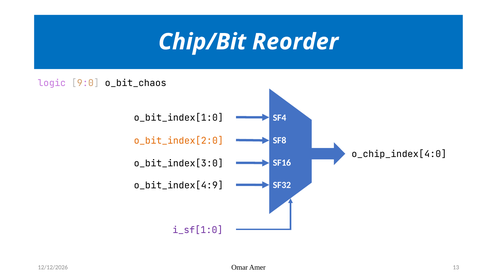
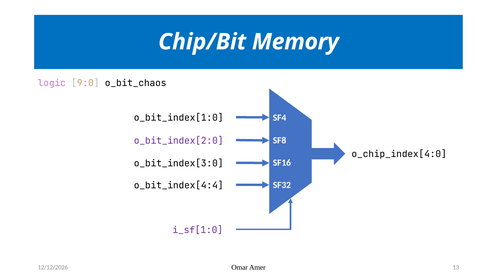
Reorder: Reorder -> Memory (295, 42)
o_bit_index[2:0 colour: orange -> purple (179, 140)
o_bit_index[4:9: o_bit_index[4:9 -> o_bit_index[4:4 (179, 185)
